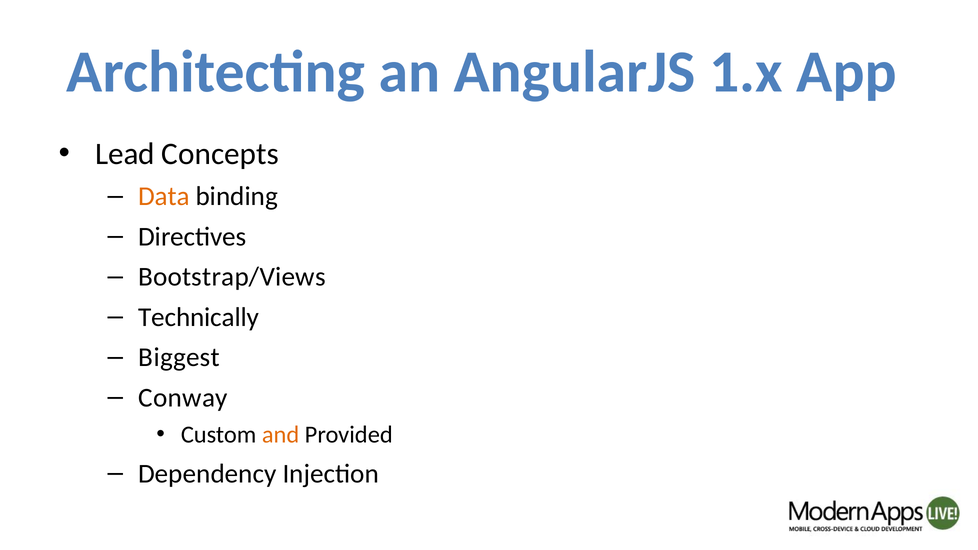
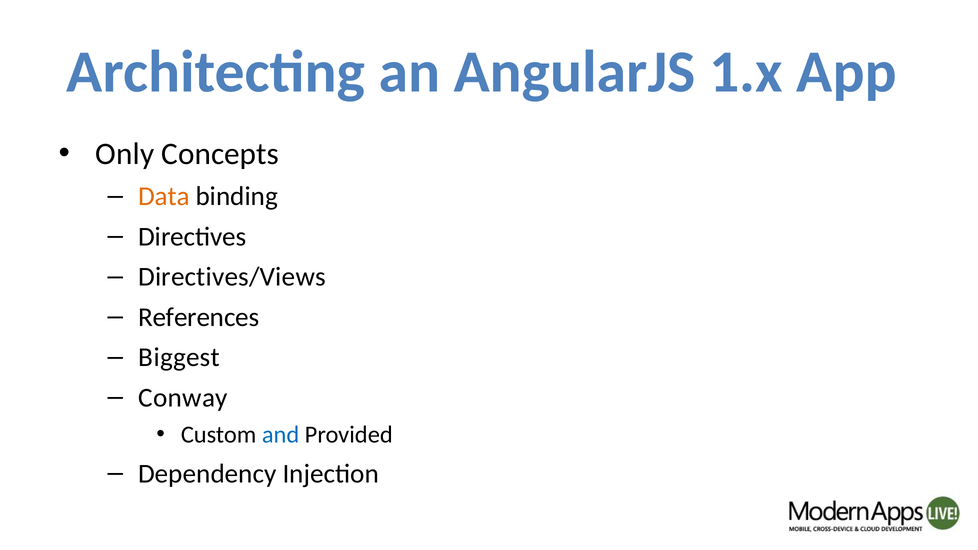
Lead: Lead -> Only (125, 154)
Bootstrap/Views: Bootstrap/Views -> Directives/Views (232, 277)
Technically: Technically -> References (199, 317)
and colour: orange -> blue (281, 435)
